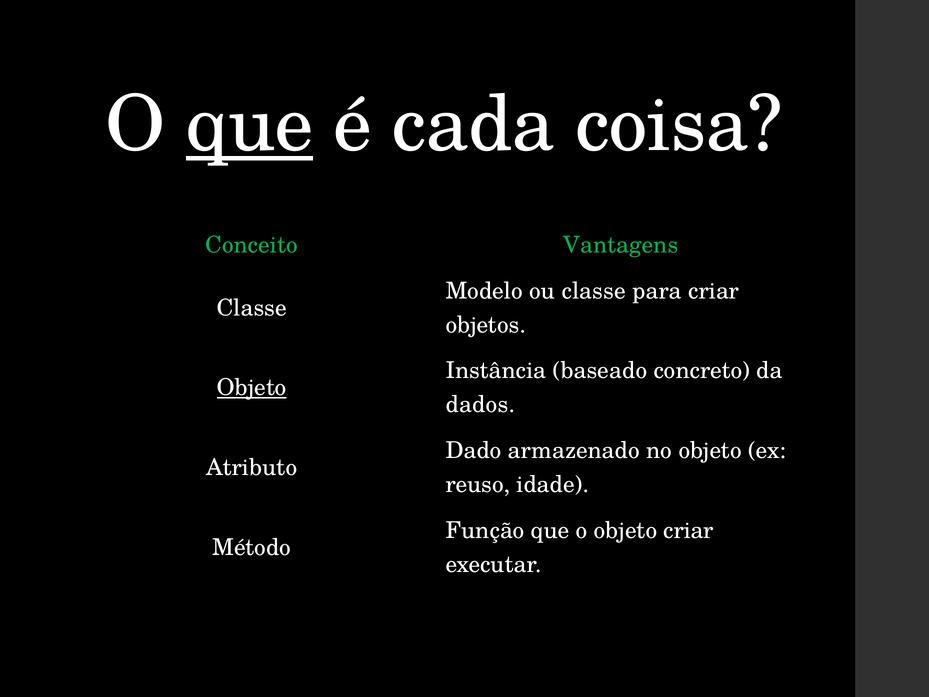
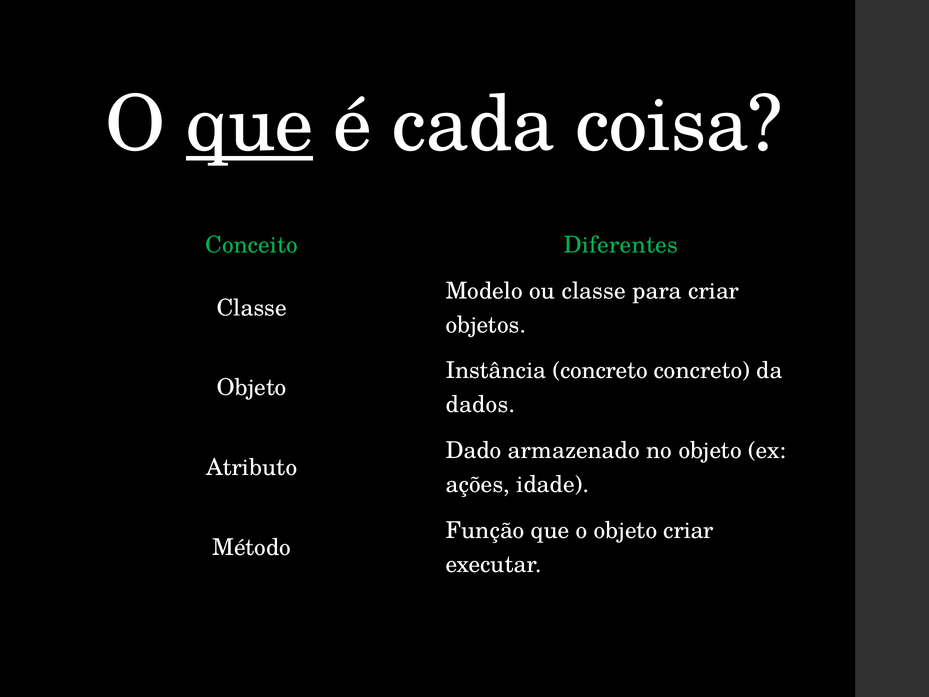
Vantagens: Vantagens -> Diferentes (621, 245)
Instância baseado: baseado -> concreto (600, 371)
Objeto underline: present -> none (252, 388)
reuso: reuso -> ações (478, 484)
